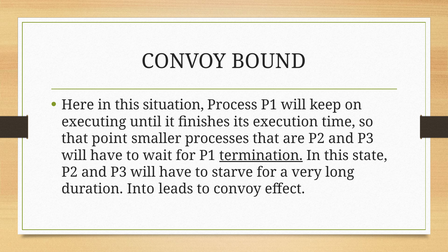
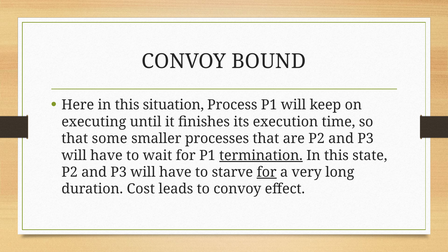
point: point -> some (110, 139)
for underline: none -> present (267, 172)
Into: Into -> Cost (141, 189)
